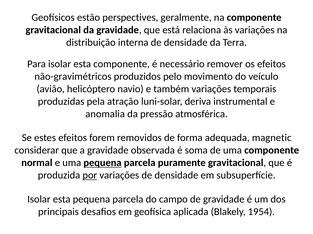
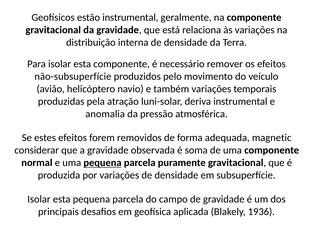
estão perspectives: perspectives -> instrumental (130, 17)
não-gravimétricos: não-gravimétricos -> não-subsuperfície (73, 77)
por underline: present -> none (90, 176)
1954: 1954 -> 1936 (261, 212)
